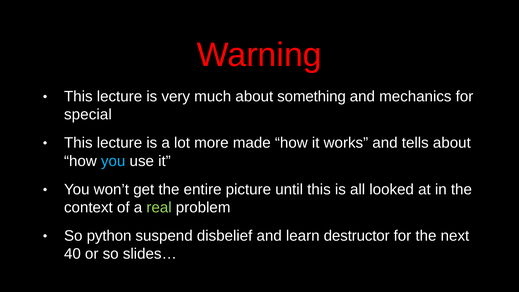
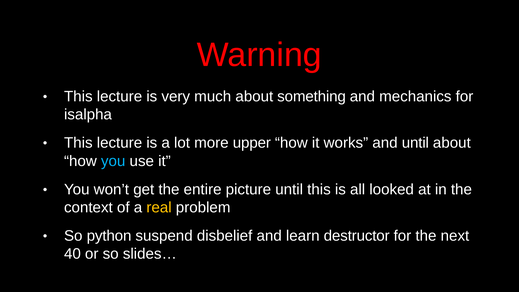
special: special -> isalpha (88, 115)
made: made -> upper (252, 143)
and tells: tells -> until (415, 143)
real colour: light green -> yellow (159, 207)
